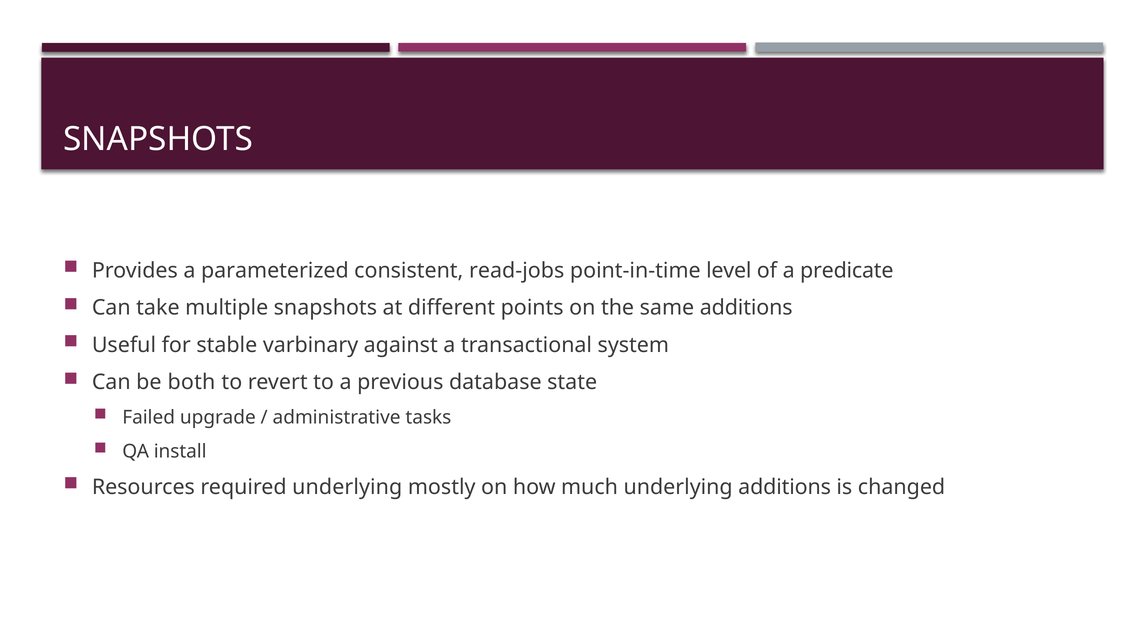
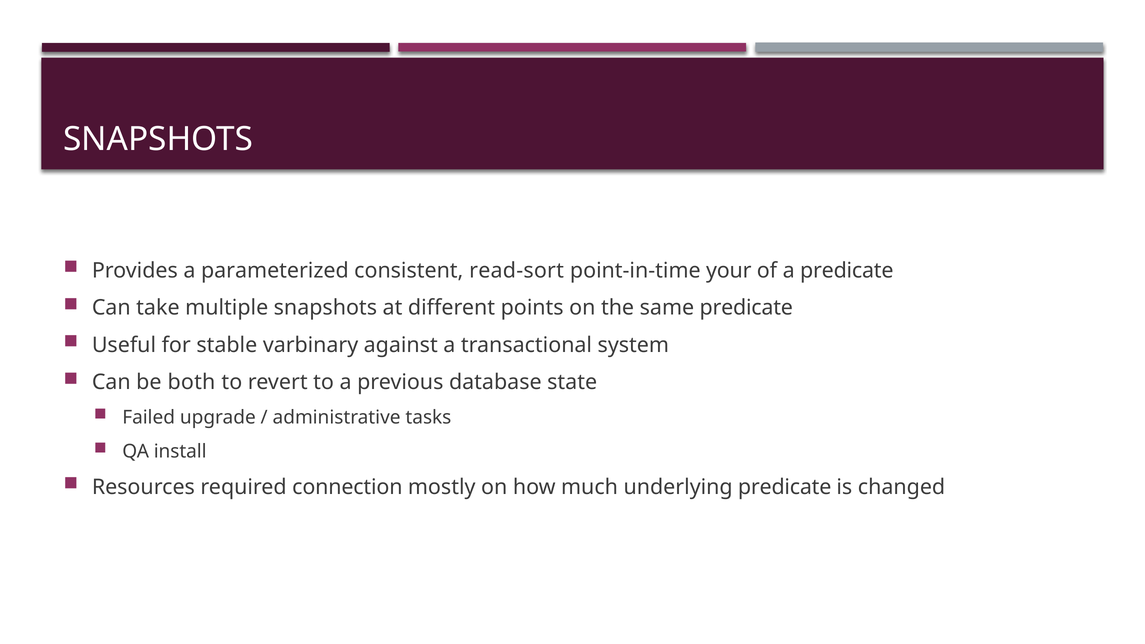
read-jobs: read-jobs -> read-sort (517, 271)
level: level -> your (729, 271)
same additions: additions -> predicate (746, 308)
required underlying: underlying -> connection (347, 487)
underlying additions: additions -> predicate (785, 487)
